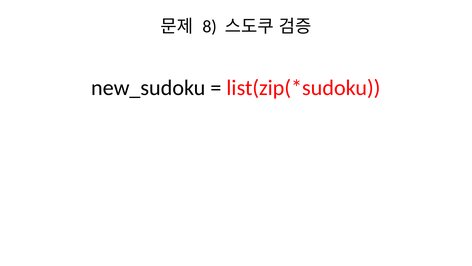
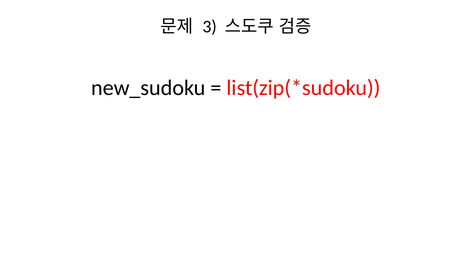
8: 8 -> 3 (210, 27)
